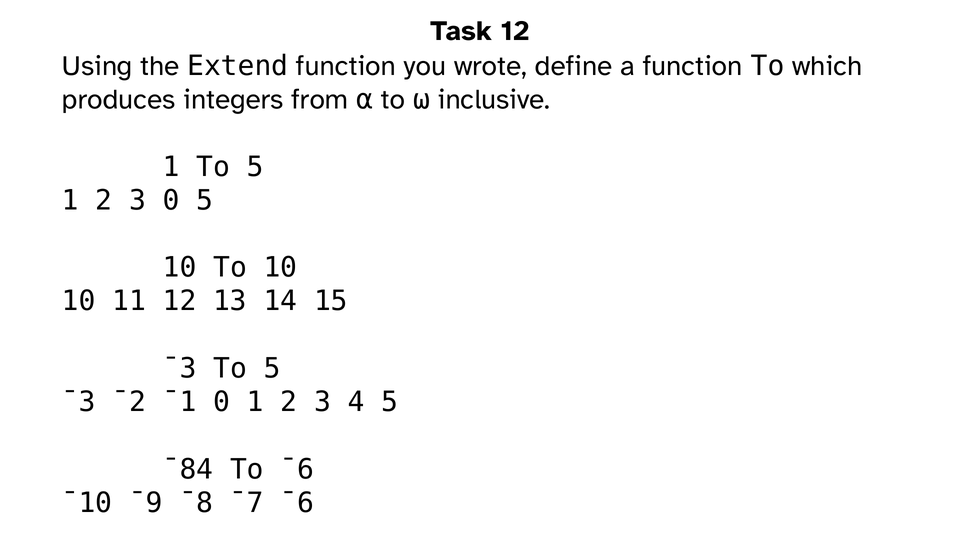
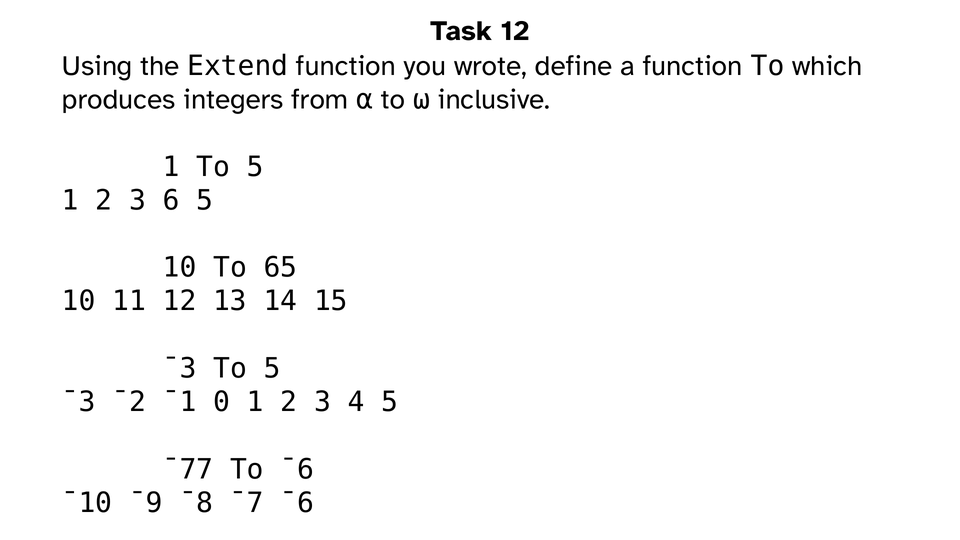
3 0: 0 -> 6 (171, 200)
To 10: 10 -> 65 (280, 268)
¯84: ¯84 -> ¯77 (188, 469)
